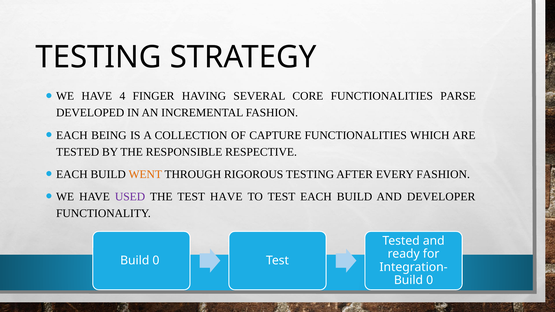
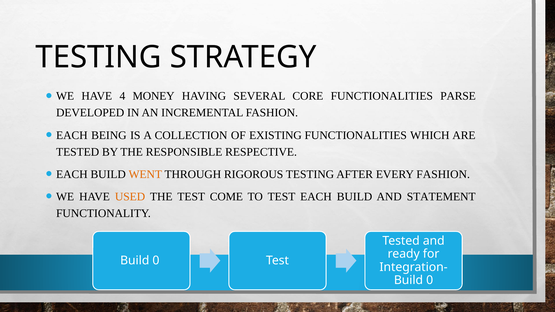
FINGER: FINGER -> MONEY (154, 96)
CAPTURE: CAPTURE -> EXISTING (275, 135)
USED colour: purple -> orange (130, 197)
TEST HAVE: HAVE -> COME (226, 197)
DEVELOPER: DEVELOPER -> STATEMENT (441, 197)
